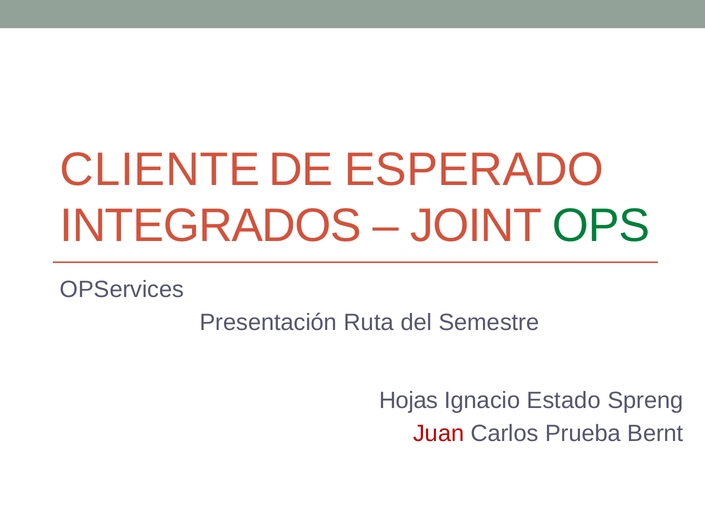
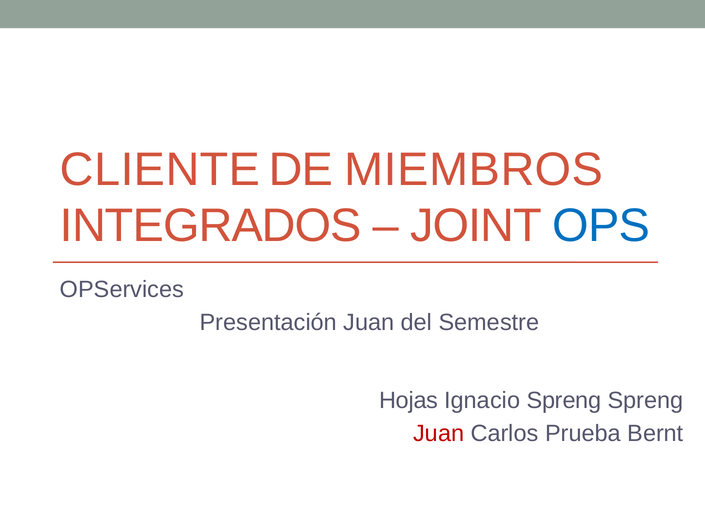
ESPERADO: ESPERADO -> MIEMBROS (474, 169)
OPS colour: green -> blue (601, 226)
Presentación Ruta: Ruta -> Juan (369, 322)
Ignacio Estado: Estado -> Spreng (564, 400)
